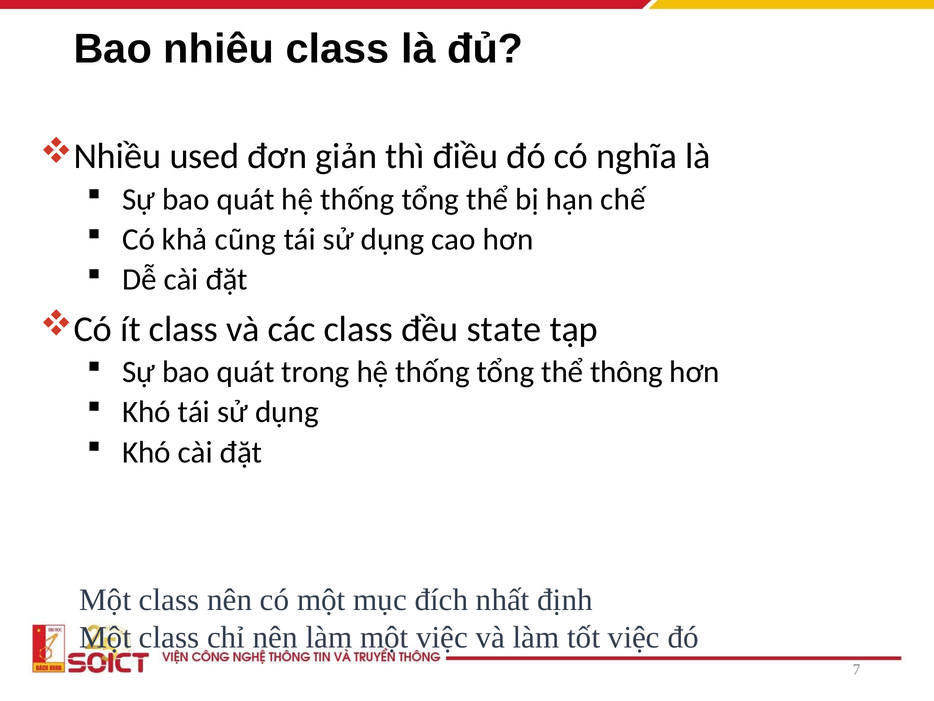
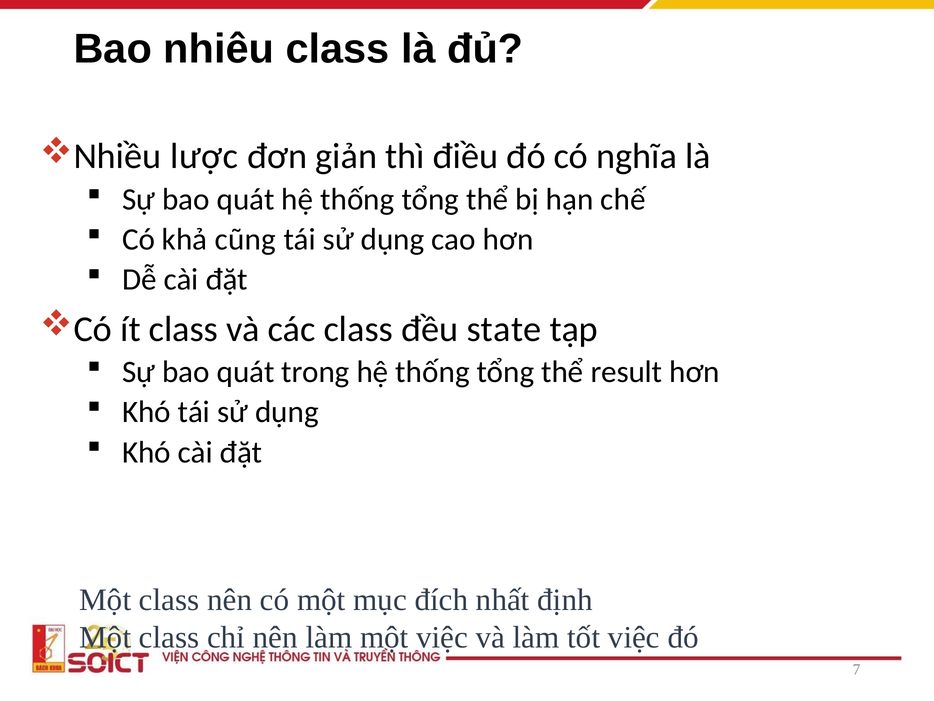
used: used -> lược (204, 156)
thông: thông -> result (626, 372)
